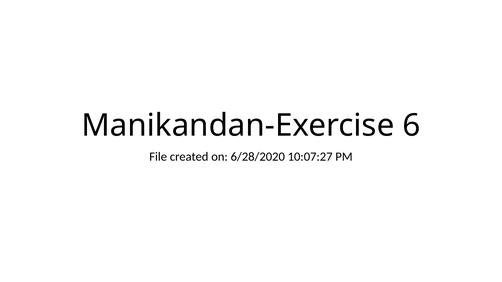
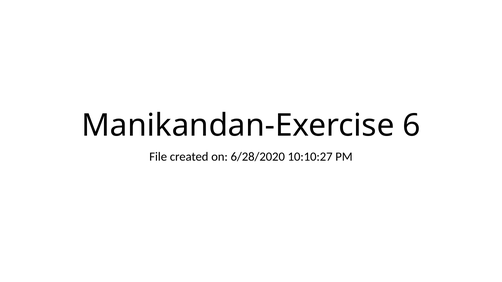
10:07:27: 10:07:27 -> 10:10:27 (310, 157)
